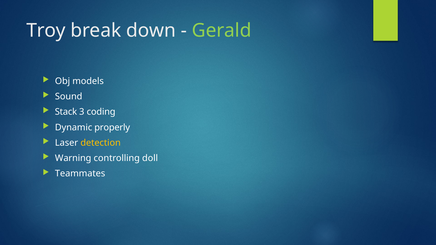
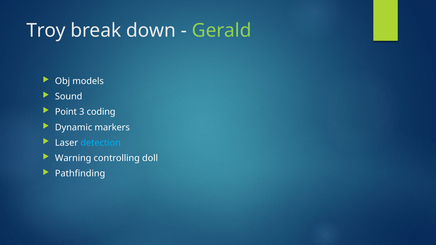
Stack: Stack -> Point (66, 112)
properly: properly -> markers (112, 127)
detection colour: yellow -> light blue (101, 143)
Teammates: Teammates -> Pathfinding (80, 174)
